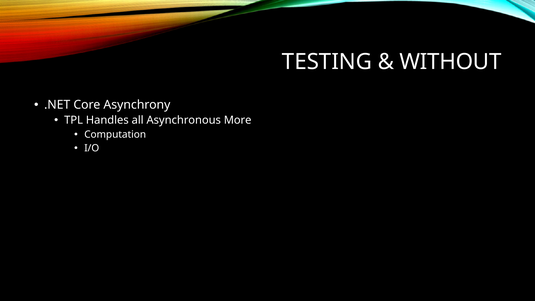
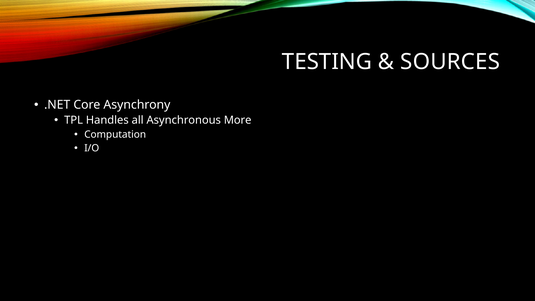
WITHOUT: WITHOUT -> SOURCES (450, 62)
